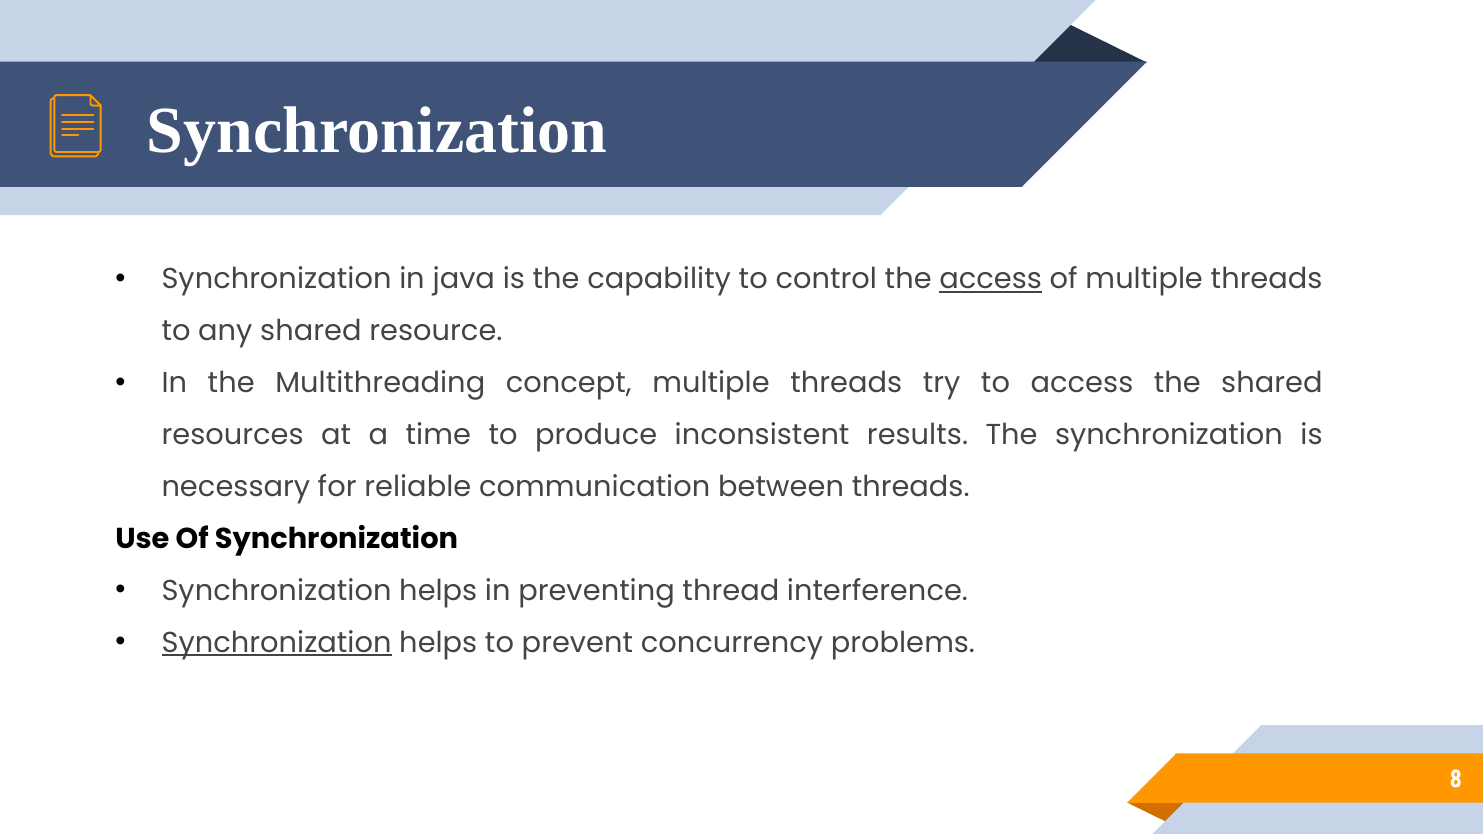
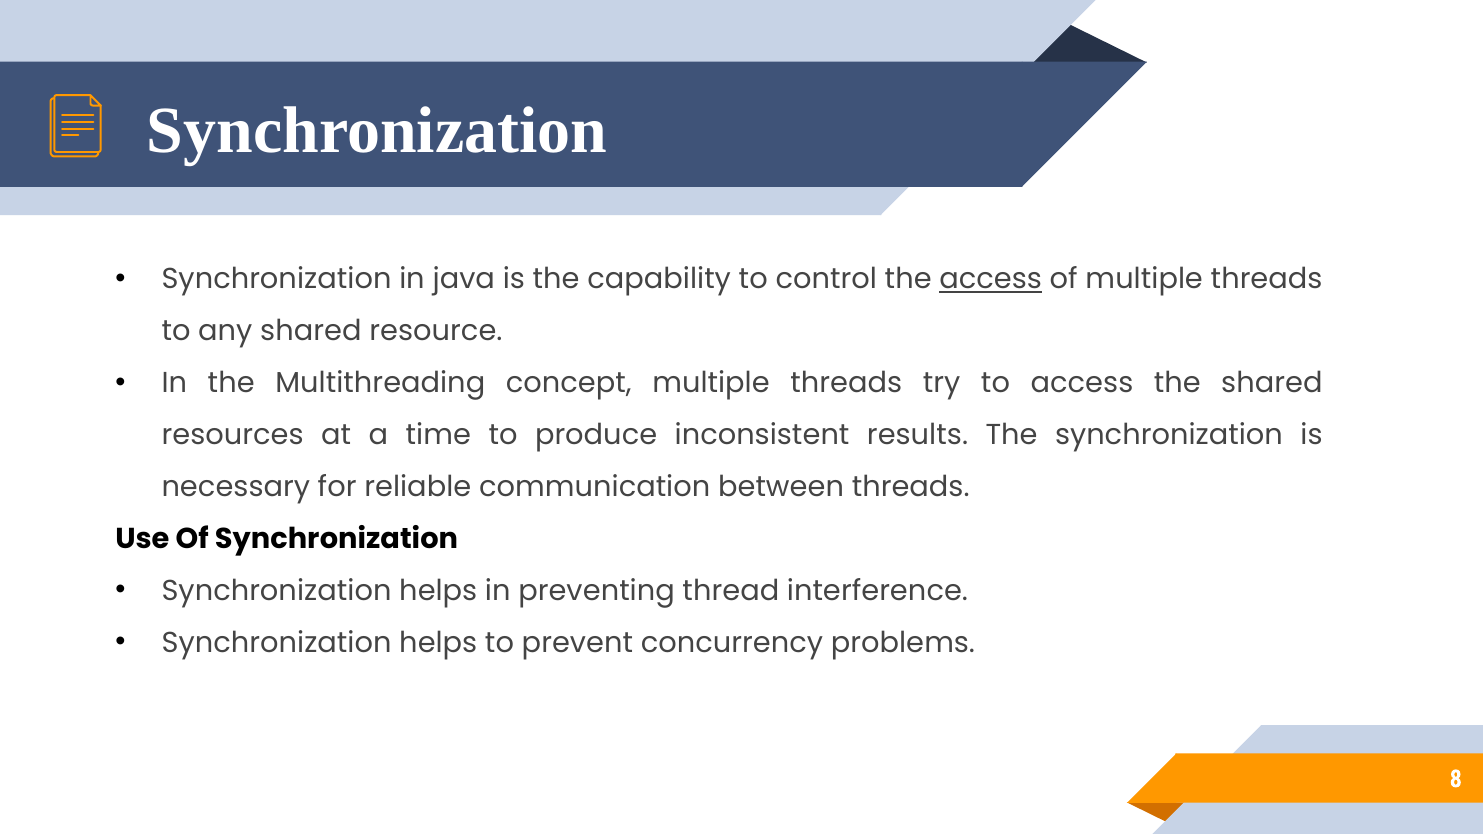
Synchronization underline: present -> none (277, 643)
